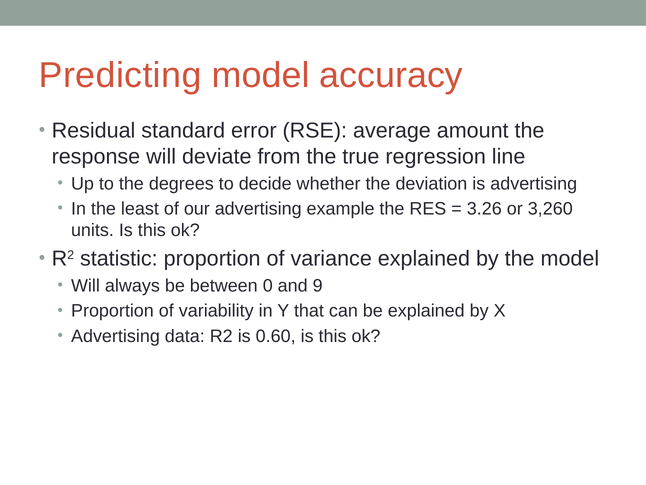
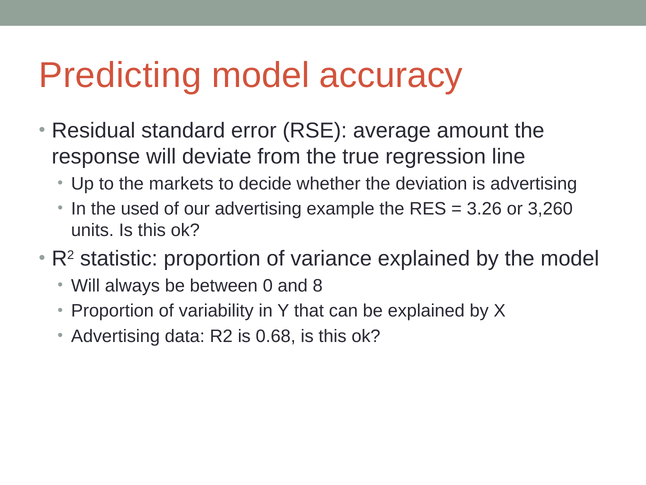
degrees: degrees -> markets (181, 184)
least: least -> used (140, 209)
9: 9 -> 8 (318, 286)
0.60: 0.60 -> 0.68 (276, 336)
